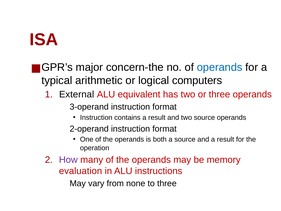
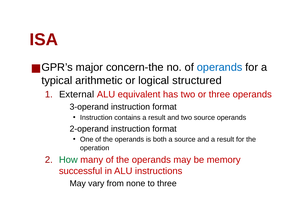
computers: computers -> structured (197, 80)
How colour: purple -> green (68, 160)
evaluation: evaluation -> successful (81, 171)
